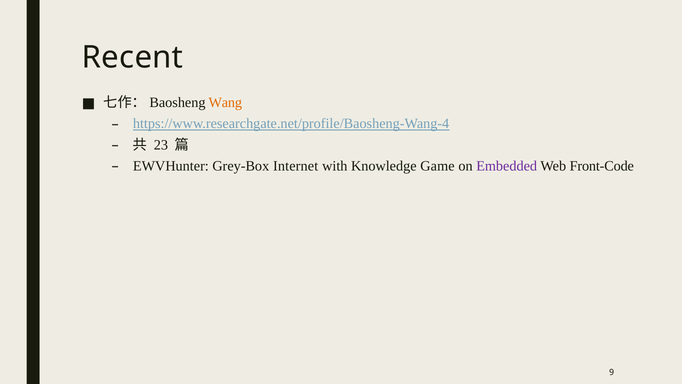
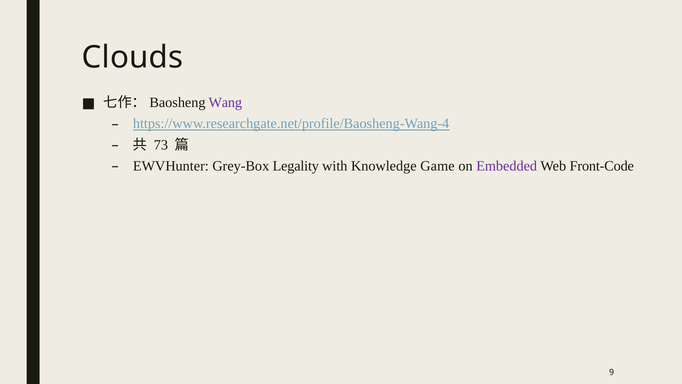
Recent: Recent -> Clouds (133, 57)
Wang colour: orange -> purple (225, 103)
23: 23 -> 73 (161, 145)
Internet: Internet -> Legality (296, 166)
